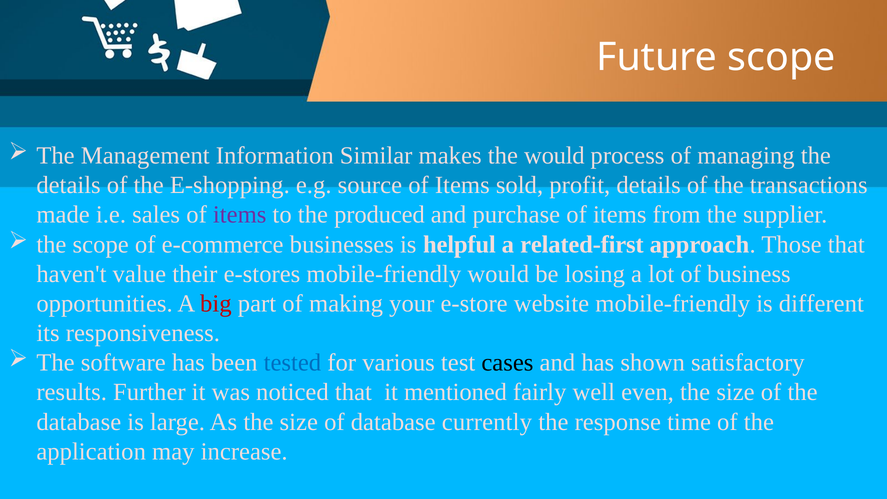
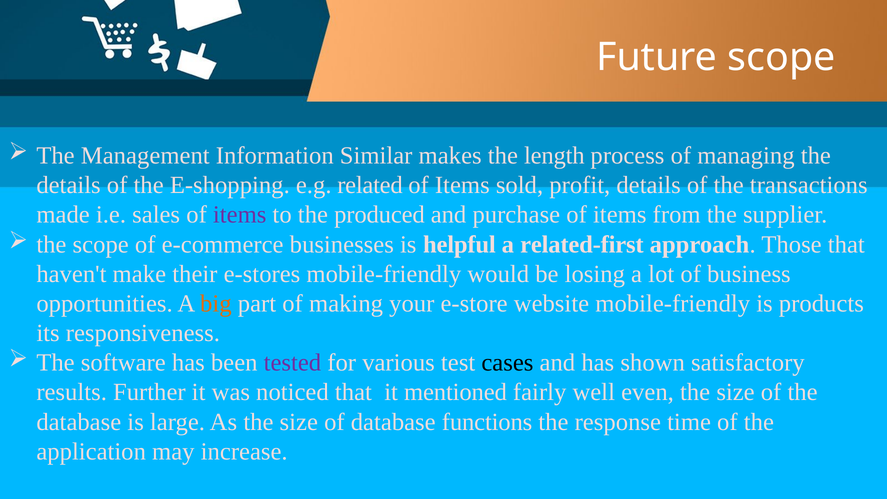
the would: would -> length (554, 156)
source: source -> related (370, 185)
value: value -> make (139, 274)
big colour: red -> orange (216, 304)
different: different -> products (821, 304)
tested colour: blue -> purple (292, 363)
currently: currently -> functions (487, 422)
